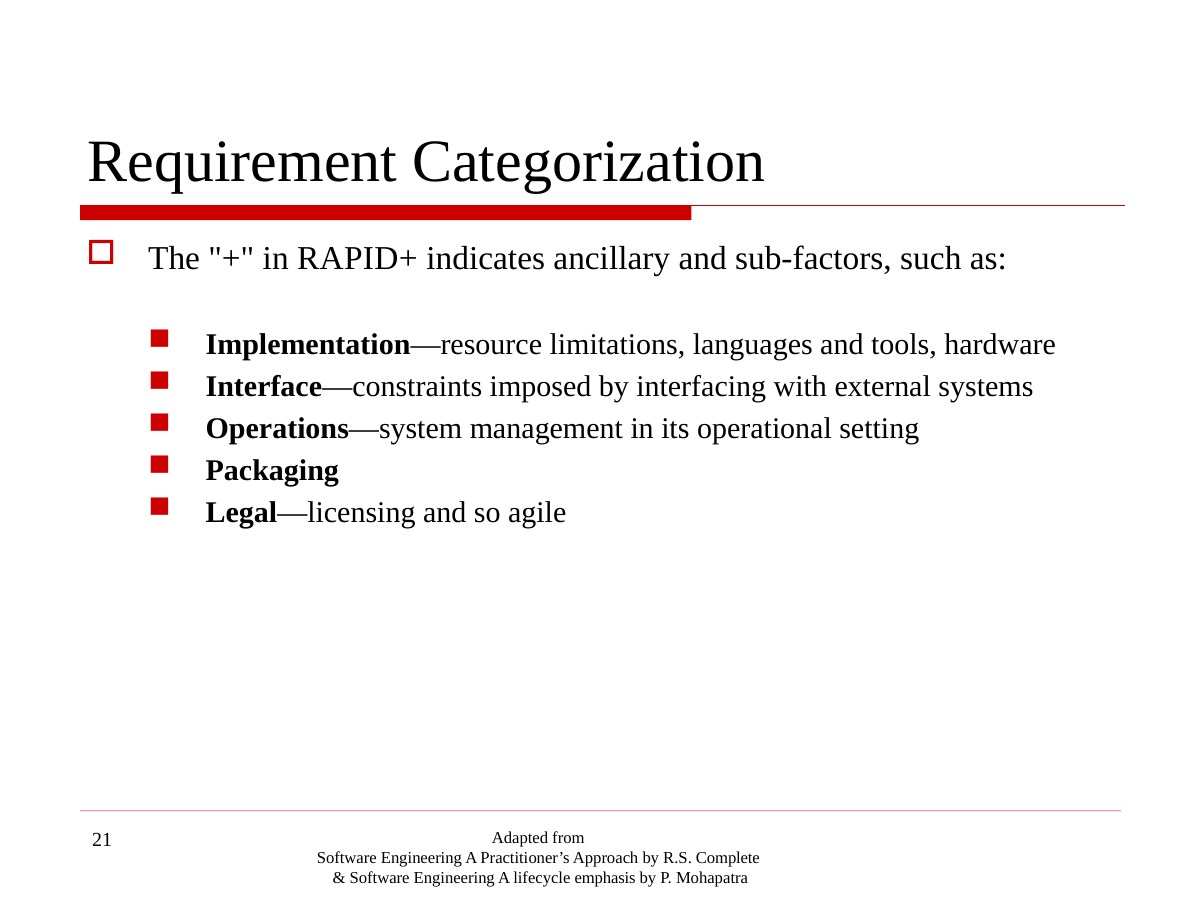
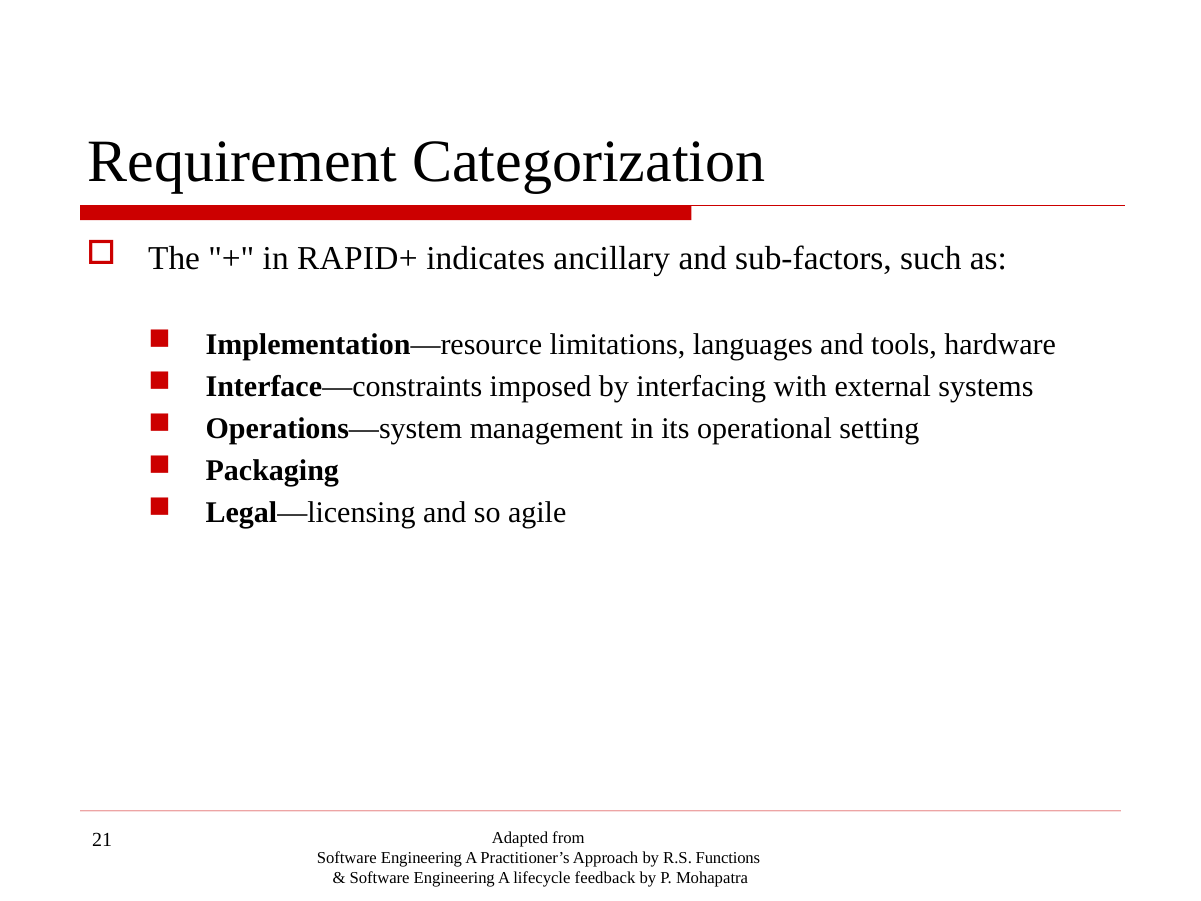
Complete: Complete -> Functions (728, 858)
emphasis: emphasis -> feedback (605, 878)
